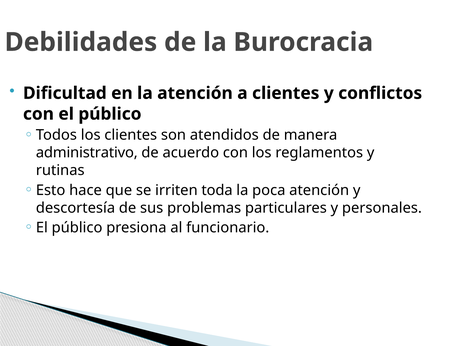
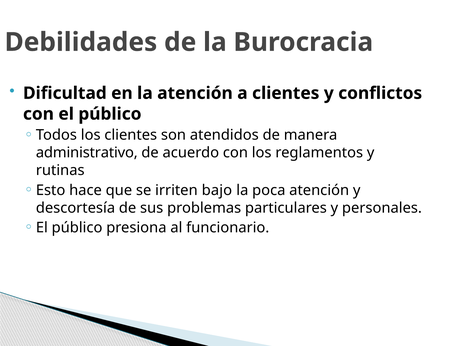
toda: toda -> bajo (217, 190)
